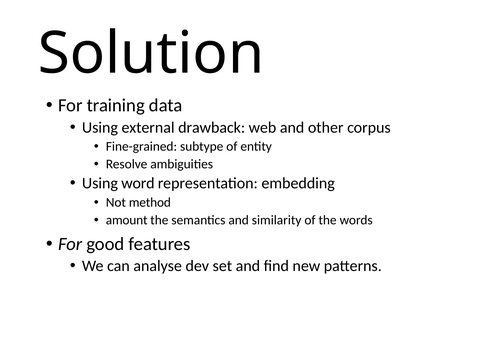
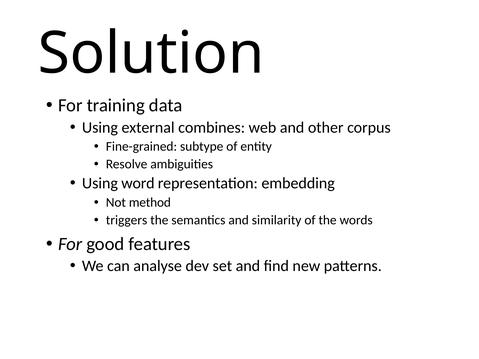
drawback: drawback -> combines (212, 128)
amount: amount -> triggers (127, 220)
